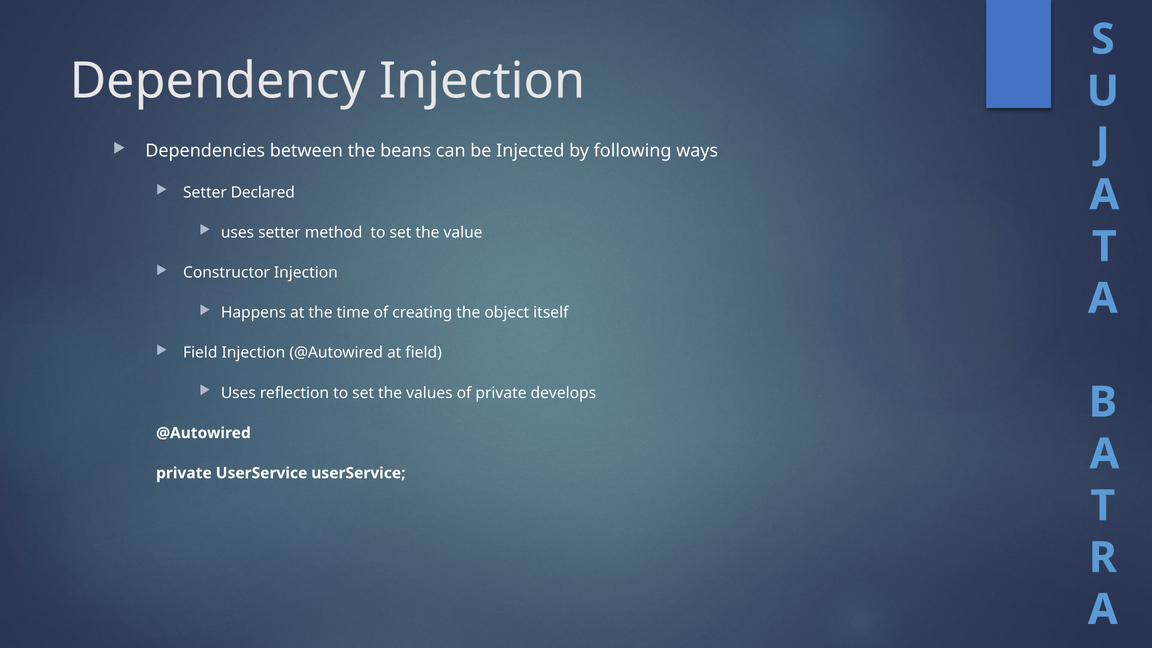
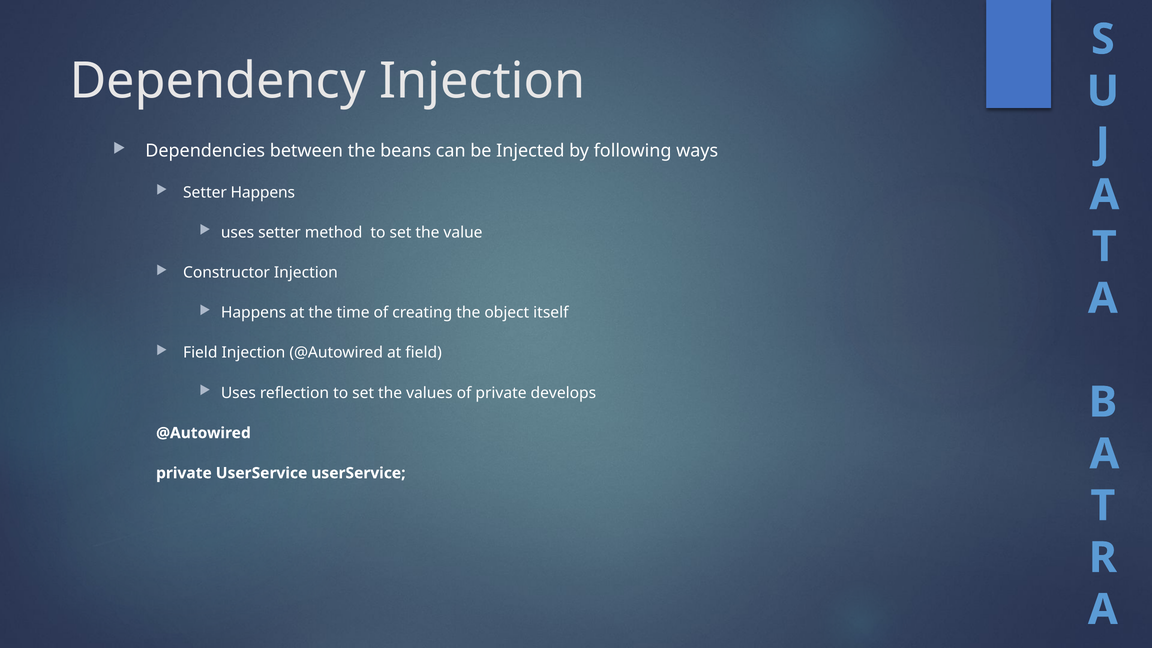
Setter Declared: Declared -> Happens (263, 192)
